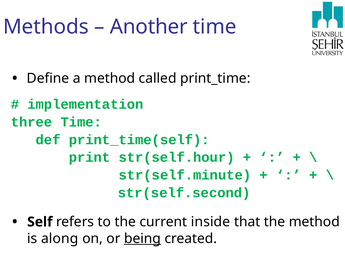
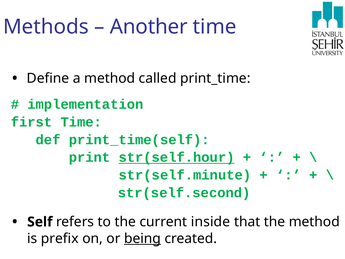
three: three -> first (32, 122)
str(self.hour underline: none -> present (177, 157)
along: along -> prefix (60, 238)
